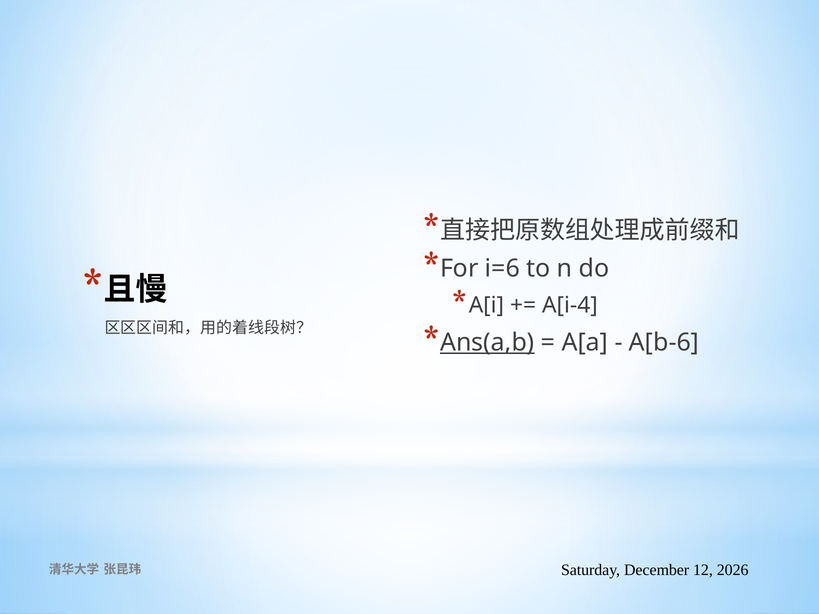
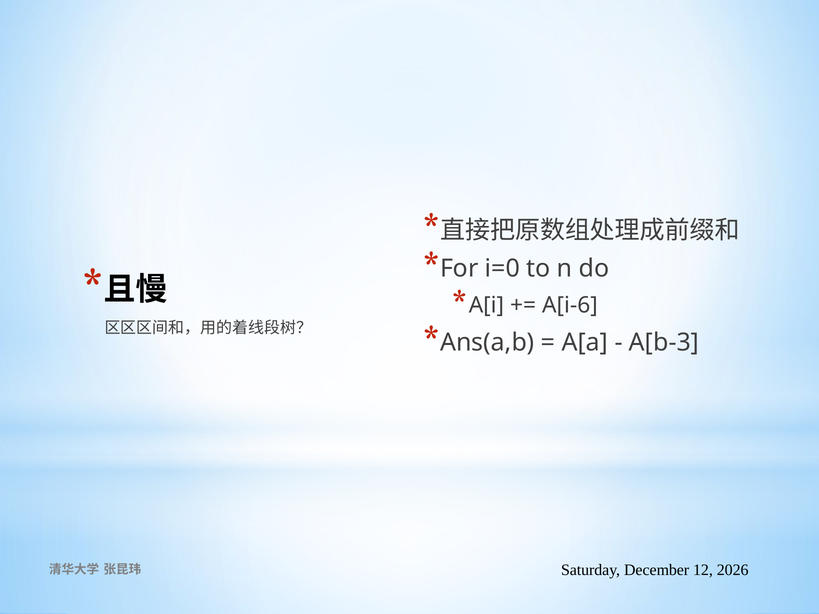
i=6: i=6 -> i=0 (502, 269)
A[i-4: A[i-4 -> A[i-6 (570, 305)
Ans(a,b underline: present -> none (487, 343)
A[b-6: A[b-6 -> A[b-3 (664, 343)
